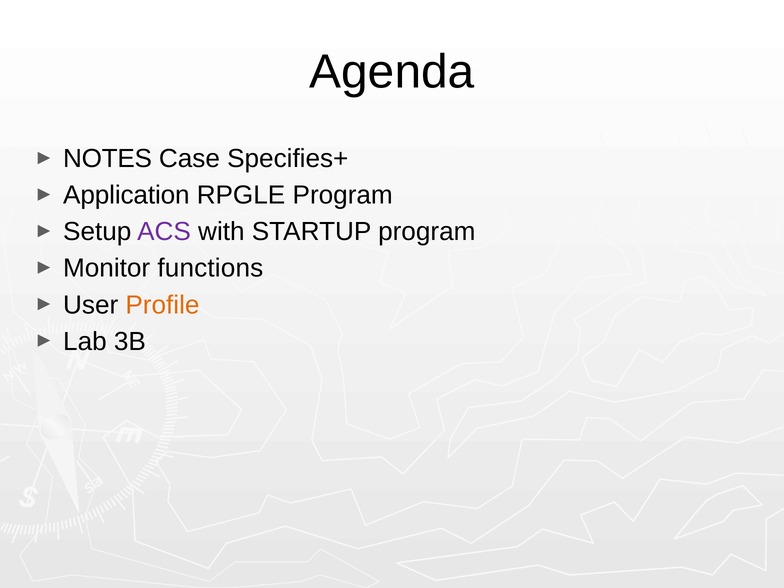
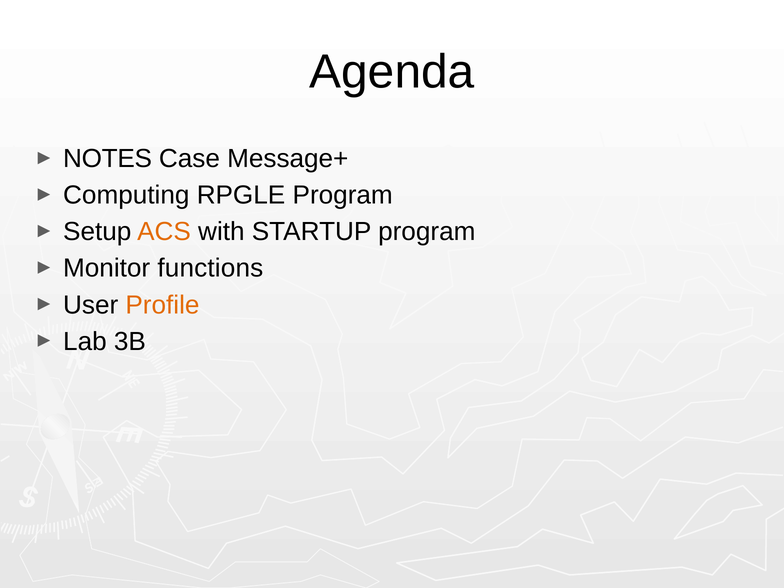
Specifies+: Specifies+ -> Message+ (288, 159)
Application: Application -> Computing (126, 195)
ACS colour: purple -> orange (164, 232)
